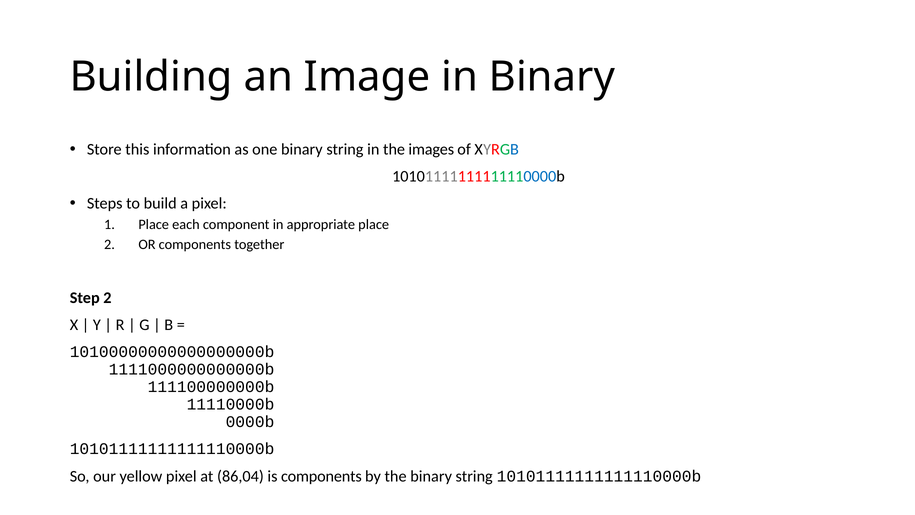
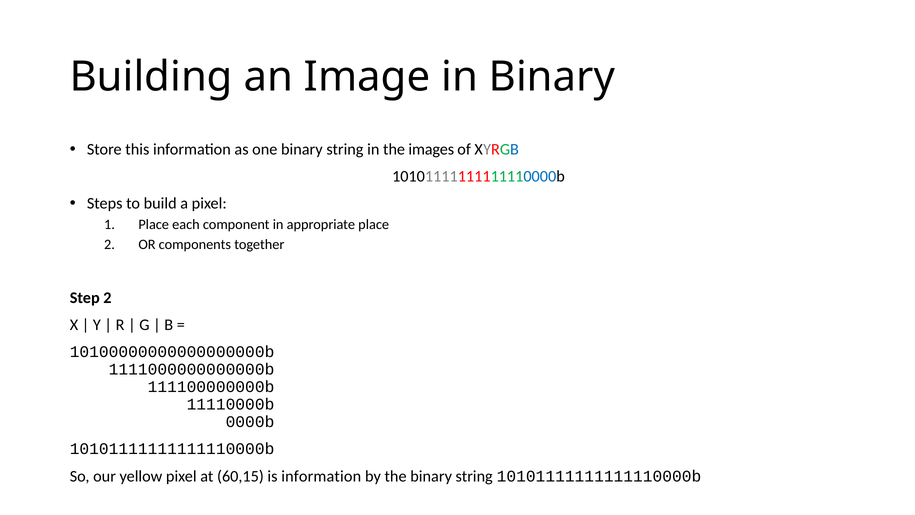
86,04: 86,04 -> 60,15 (240, 476)
is components: components -> information (321, 476)
